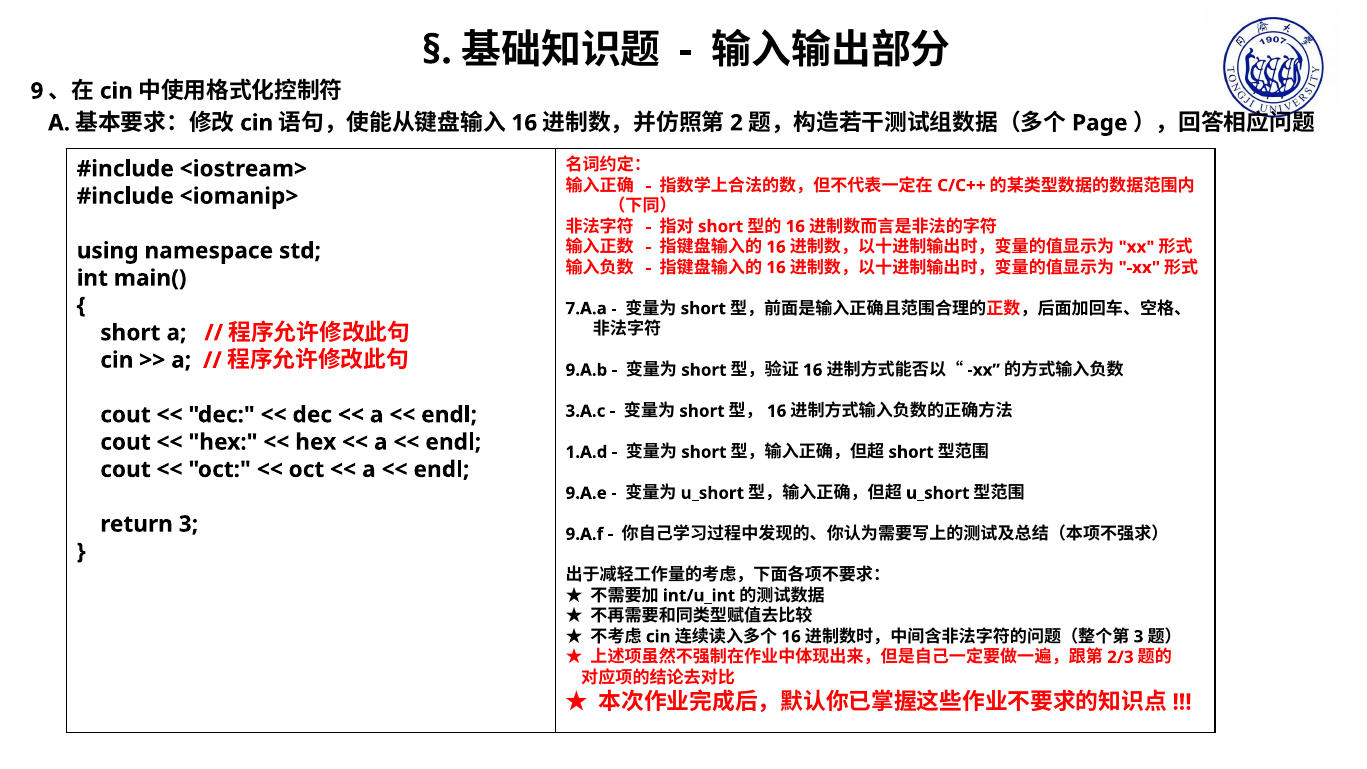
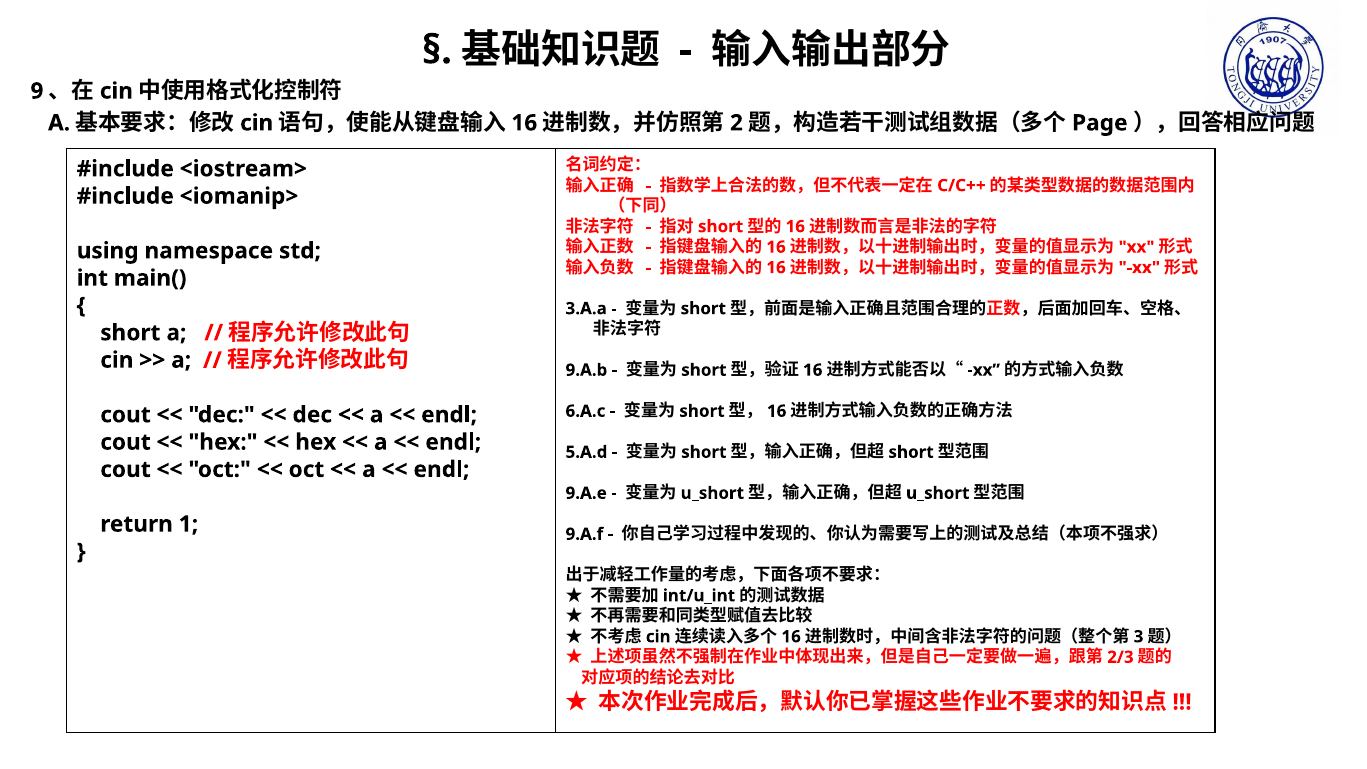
7.A.a: 7.A.a -> 3.A.a (586, 309)
3.A.c: 3.A.c -> 6.A.c (585, 411)
1.A.d: 1.A.d -> 5.A.d (586, 452)
return 3: 3 -> 1 (188, 524)
